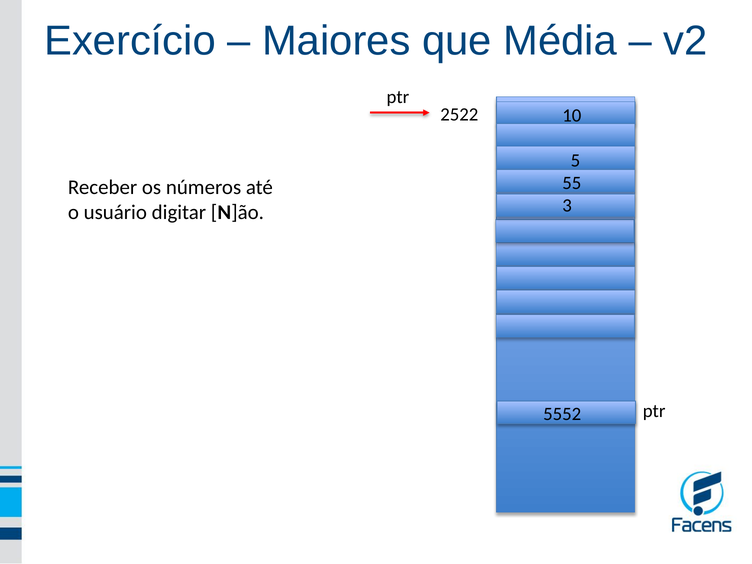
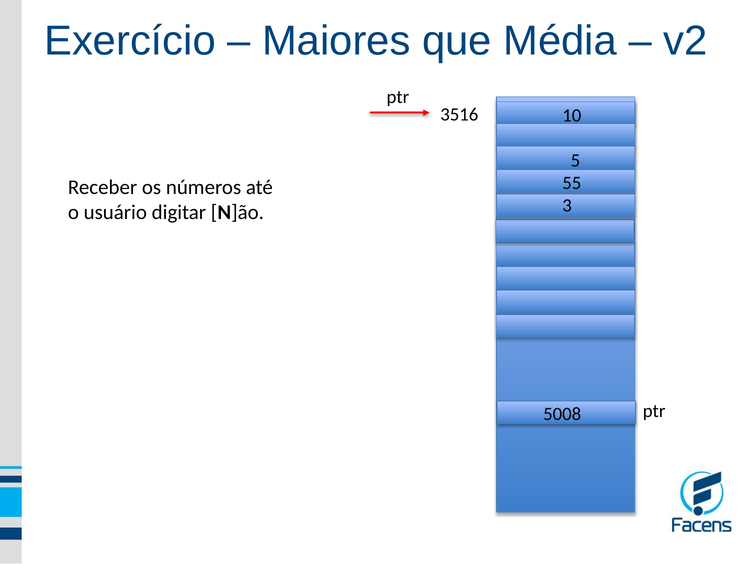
2522: 2522 -> 3516 (459, 115)
5552: 5552 -> 5008 (562, 414)
